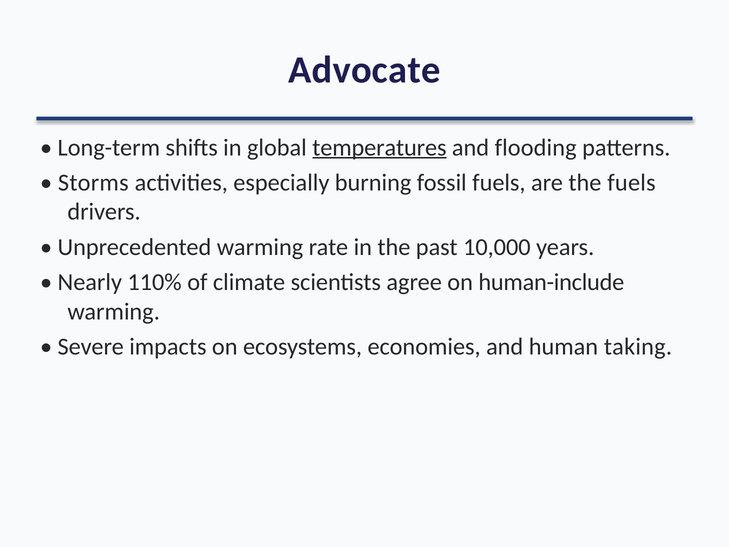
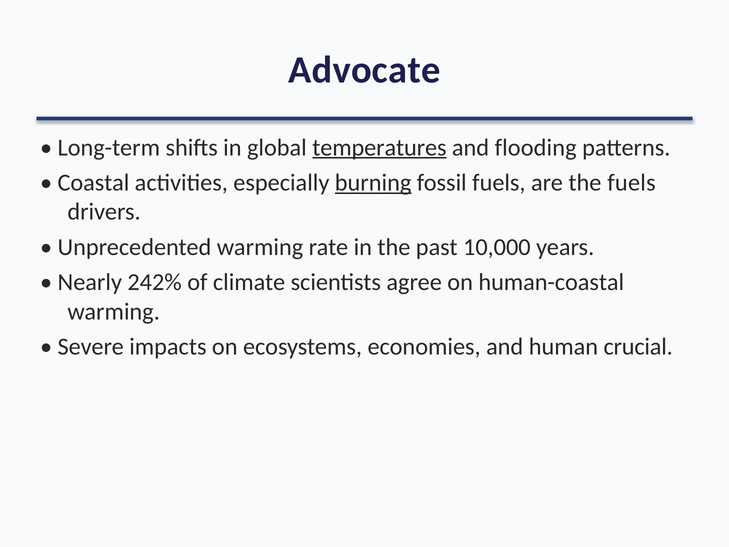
Storms: Storms -> Coastal (93, 183)
burning underline: none -> present (373, 183)
110%: 110% -> 242% (155, 282)
human-include: human-include -> human-coastal (551, 282)
taking: taking -> crucial (638, 347)
